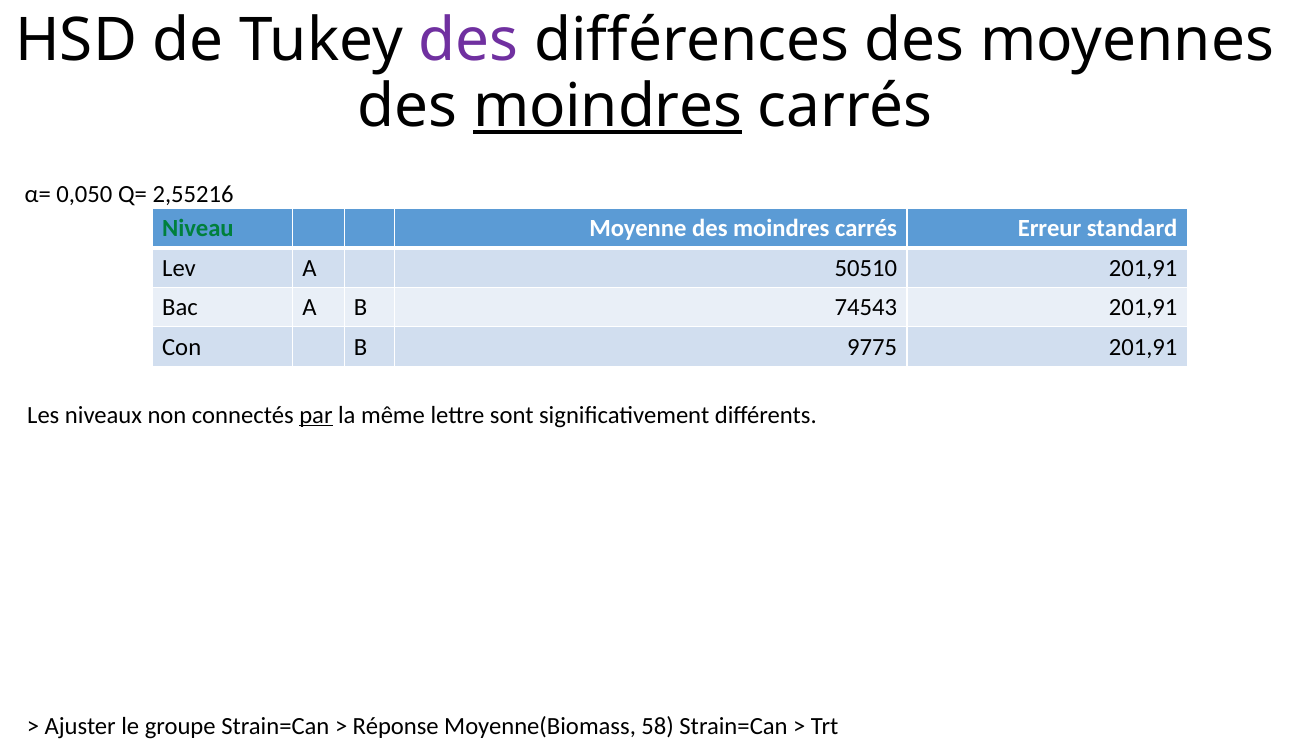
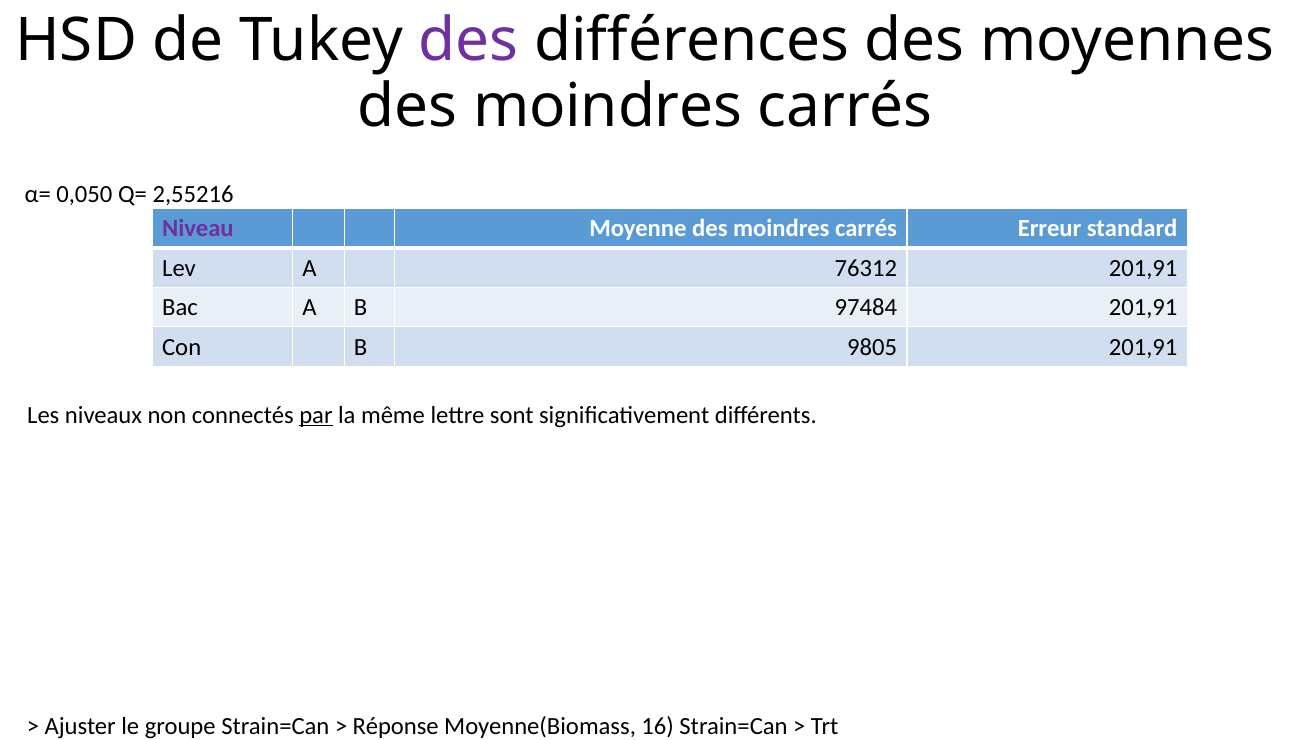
moindres underline: present -> none (608, 106)
Niveau colour: green -> purple (198, 228)
50510: 50510 -> 76312 (866, 268)
74543: 74543 -> 97484 (866, 307)
9775: 9775 -> 9805 (872, 347)
58: 58 -> 16 (658, 726)
